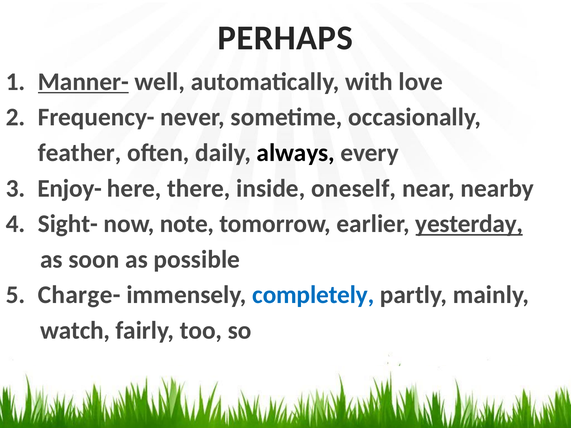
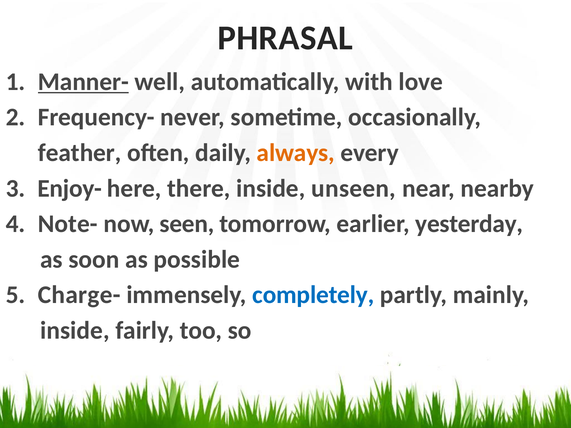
PERHAPS: PERHAPS -> PHRASAL (285, 38)
always colour: black -> orange (296, 153)
oneself: oneself -> unseen (354, 188)
Sight-: Sight- -> Note- (68, 224)
note: note -> seen (187, 224)
yesterday underline: present -> none (469, 224)
watch: watch -> inside (75, 331)
